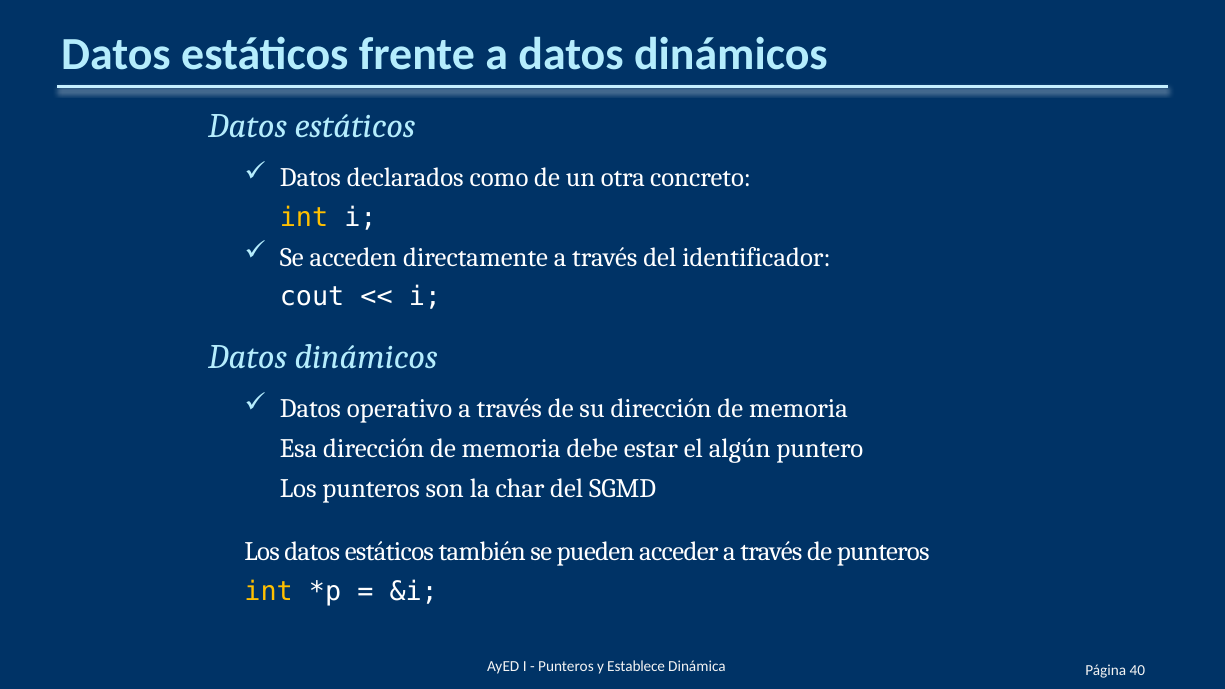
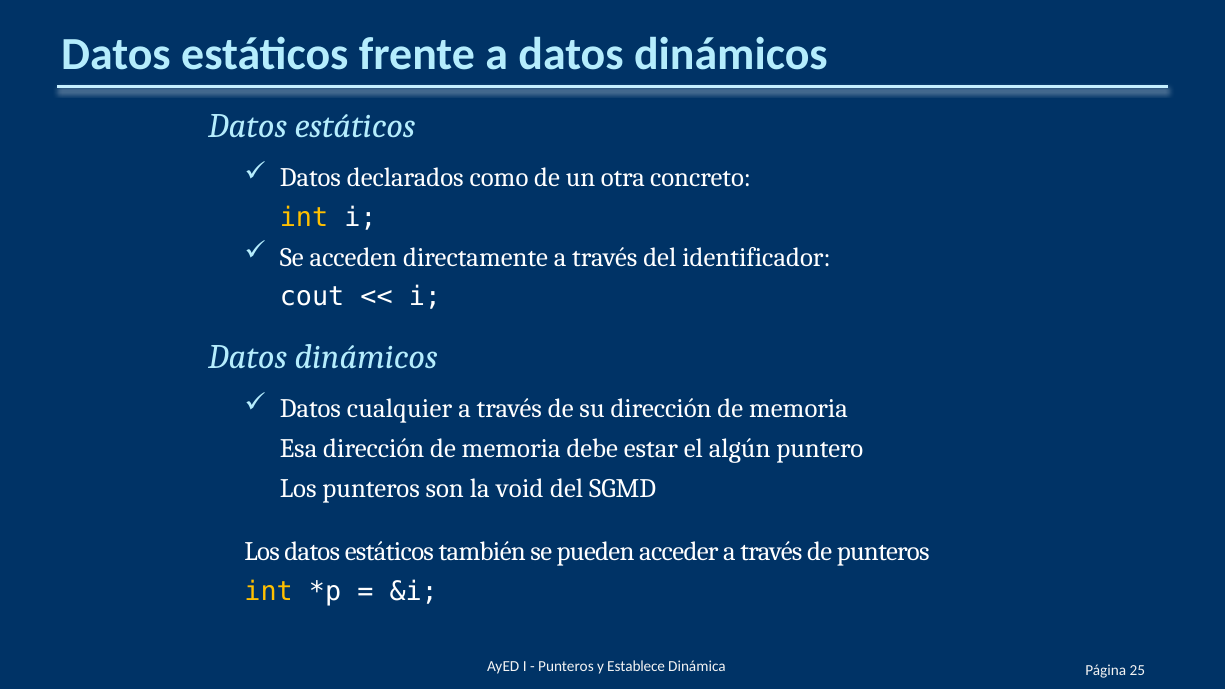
operativo: operativo -> cualquier (400, 409)
char: char -> void (520, 489)
40: 40 -> 25 (1137, 671)
